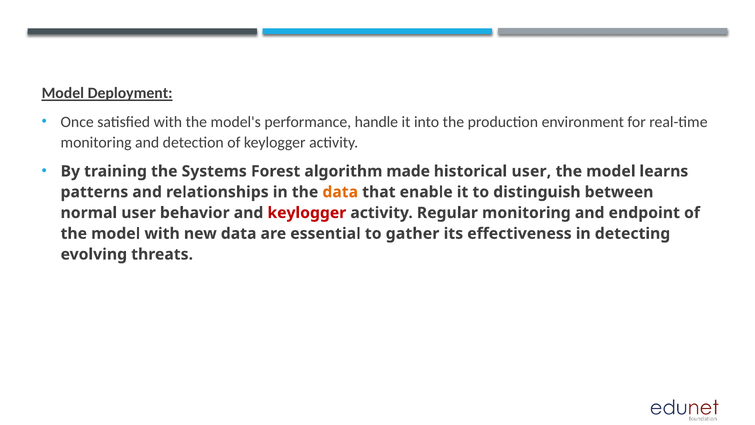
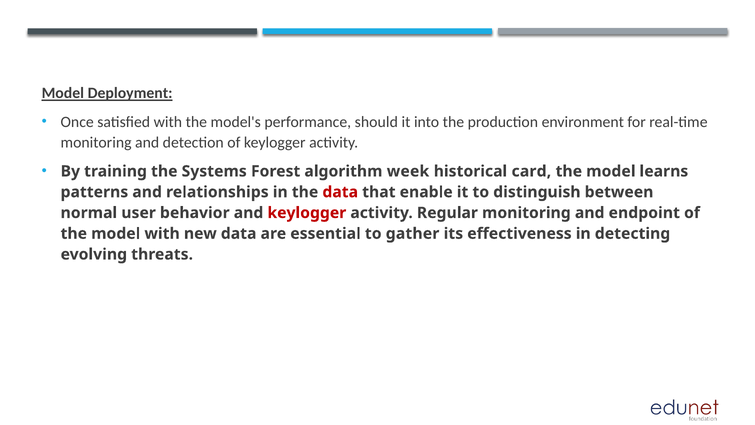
handle: handle -> should (376, 122)
made: made -> week (408, 171)
historical user: user -> card (531, 171)
data colour: orange -> red (340, 192)
